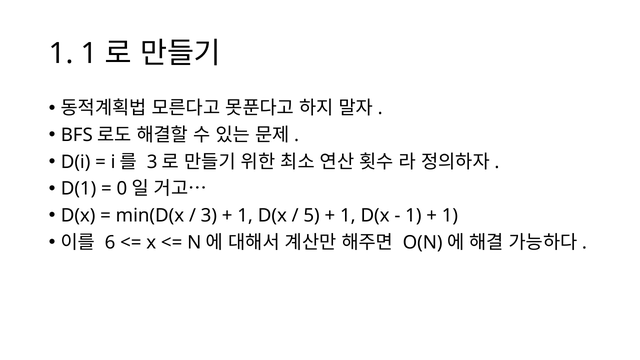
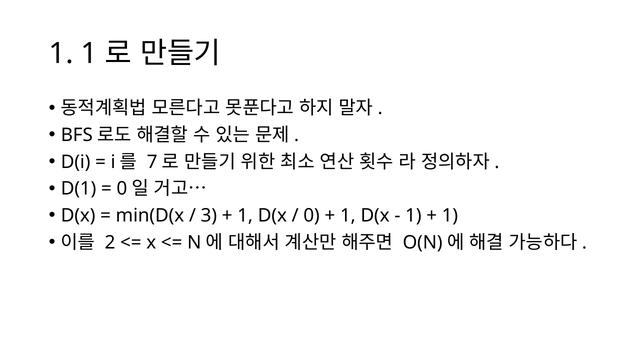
3: 3 -> 7 (152, 162)
5: 5 -> 0 (312, 216)
6: 6 -> 2 (110, 242)
